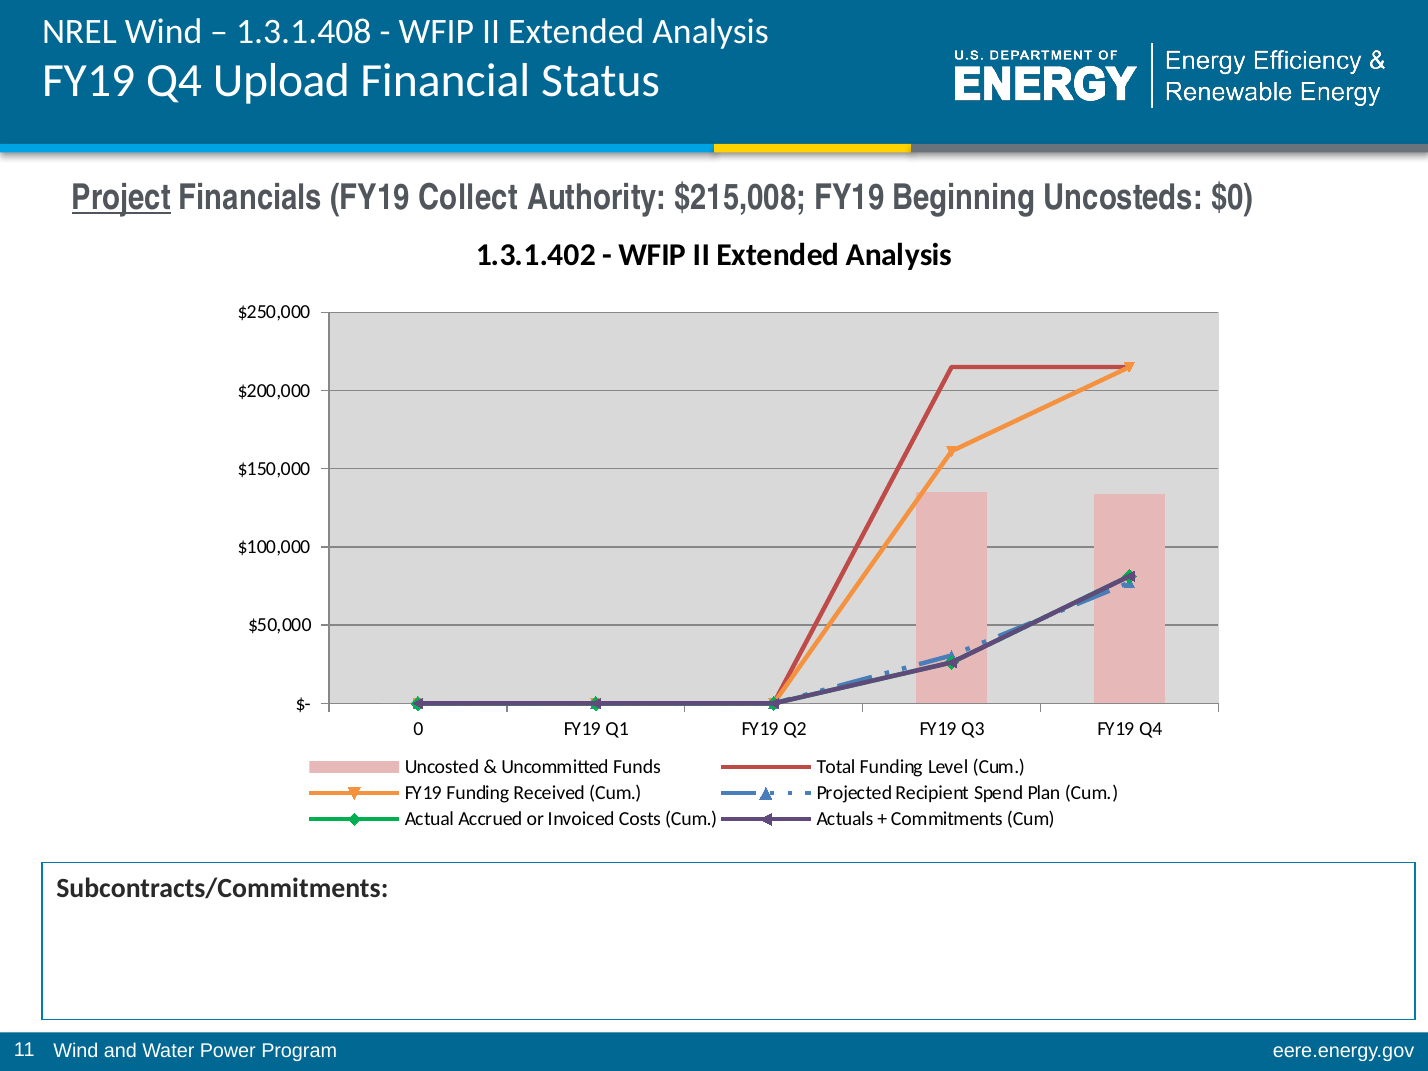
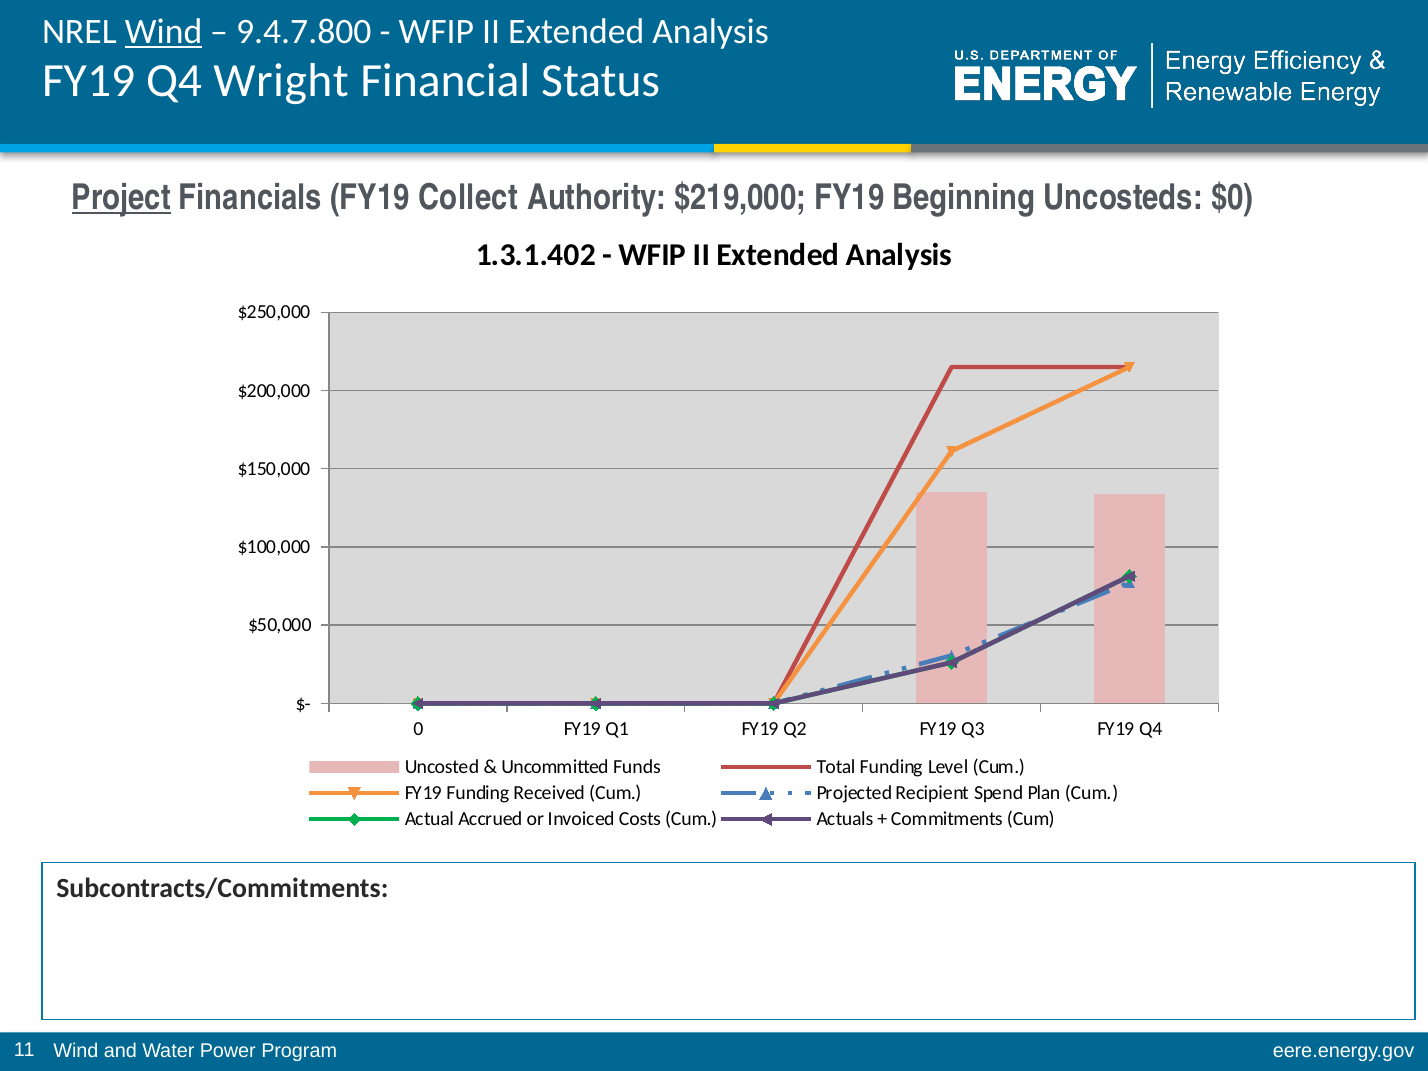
Wind underline: none -> present (164, 32)
1.3.1.408: 1.3.1.408 -> 9.4.7.800 (304, 32)
Upload: Upload -> Wright (281, 81)
$215,008: $215,008 -> $219,000 (740, 198)
